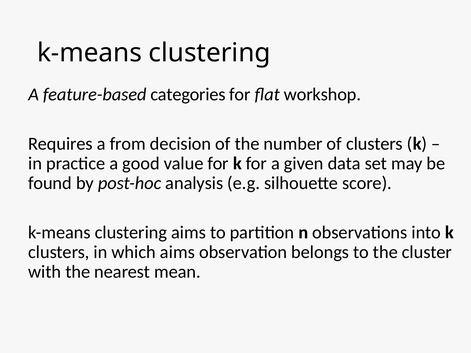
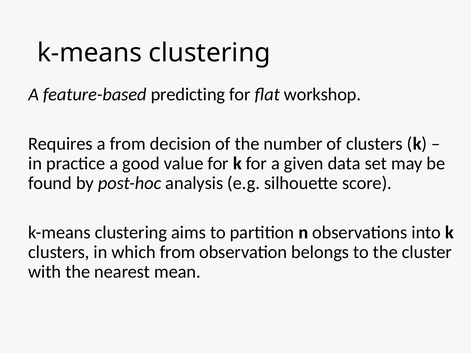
categories: categories -> predicting (188, 95)
which aims: aims -> from (178, 252)
